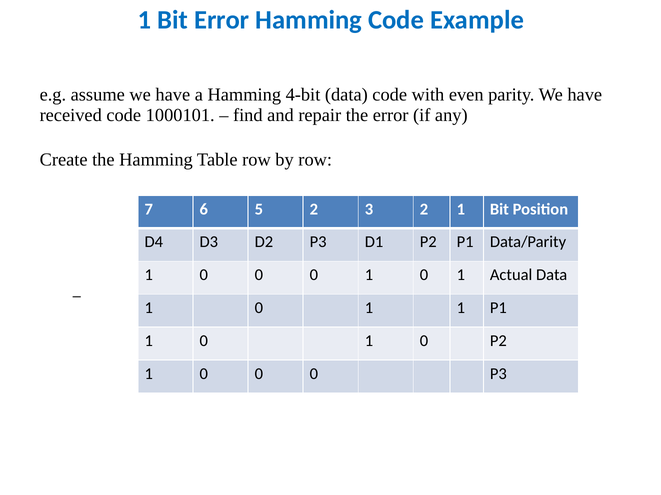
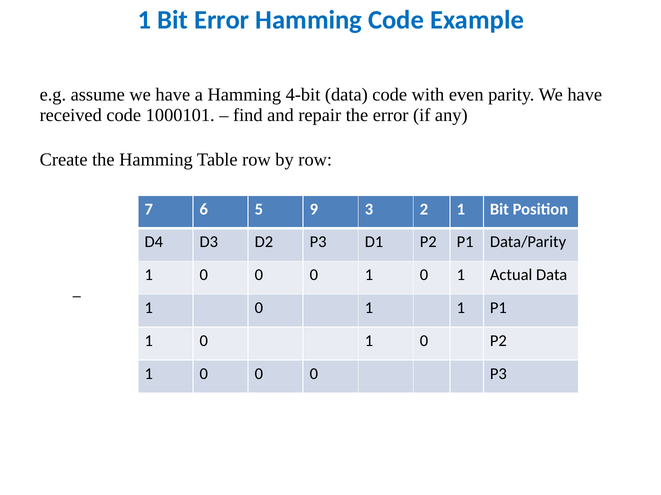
5 2: 2 -> 9 (314, 209)
